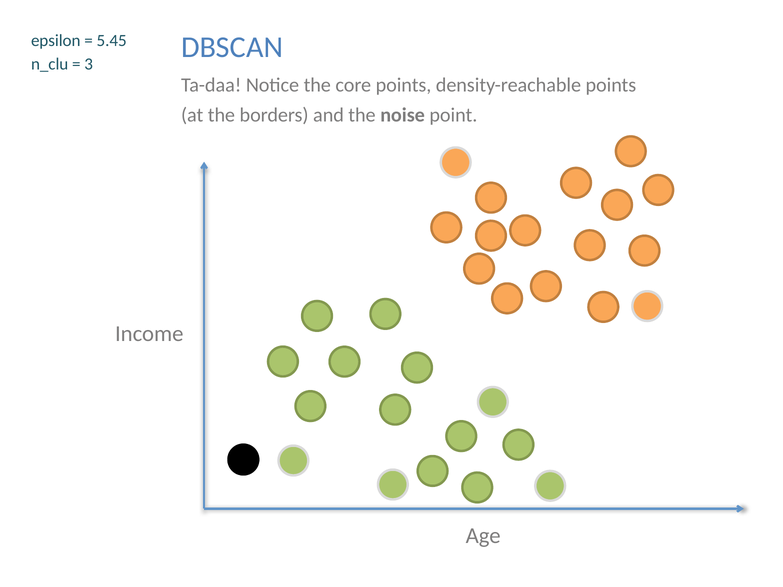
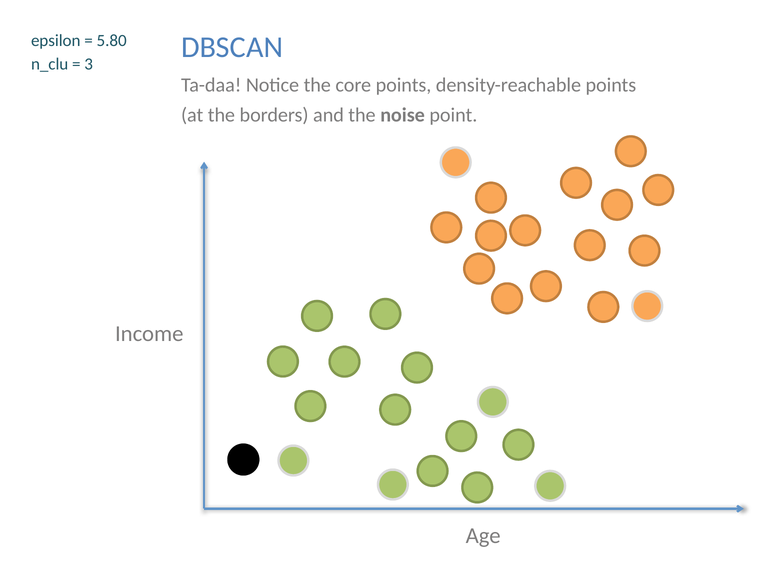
5.45: 5.45 -> 5.80 (112, 40)
